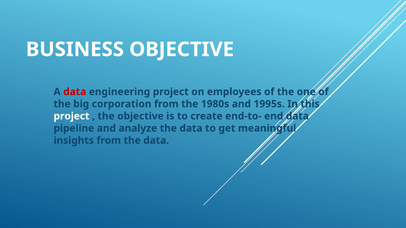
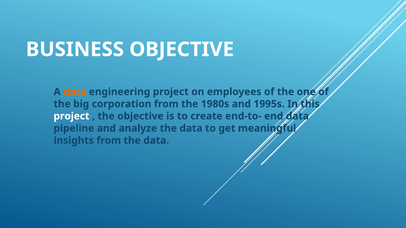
data colour: red -> orange (75, 92)
